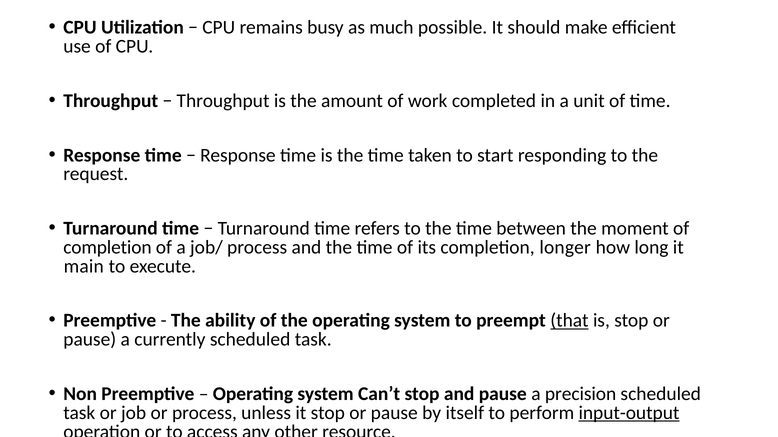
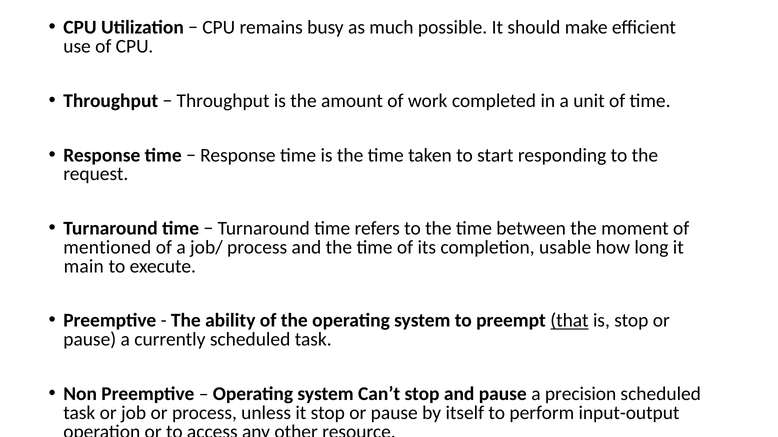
completion: completion -> mentioned (107, 248)
longer: longer -> usable (565, 248)
input-output underline: present -> none (629, 413)
